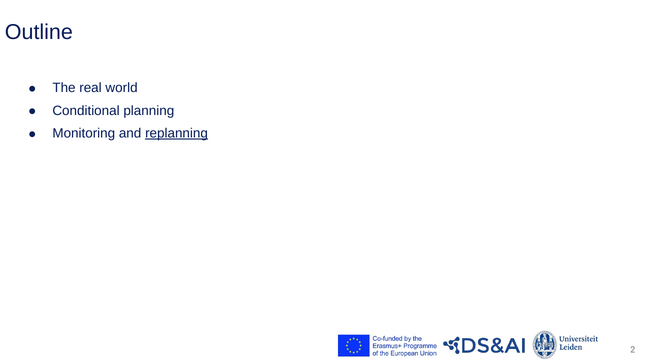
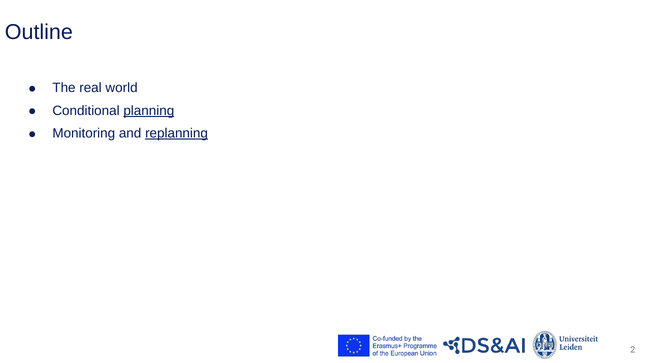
planning underline: none -> present (149, 111)
